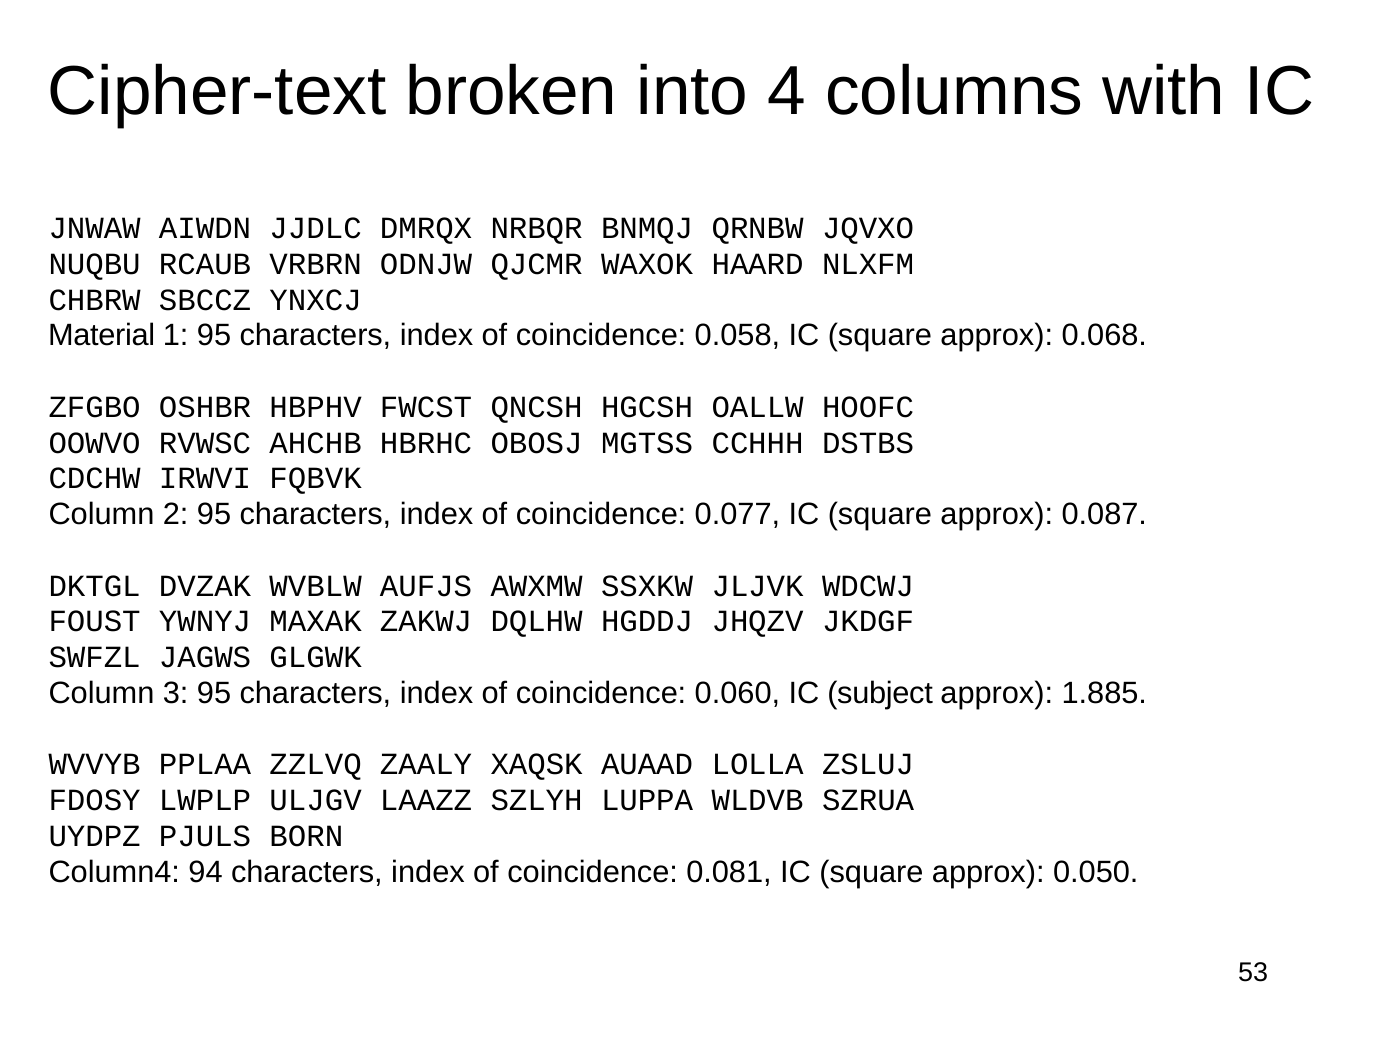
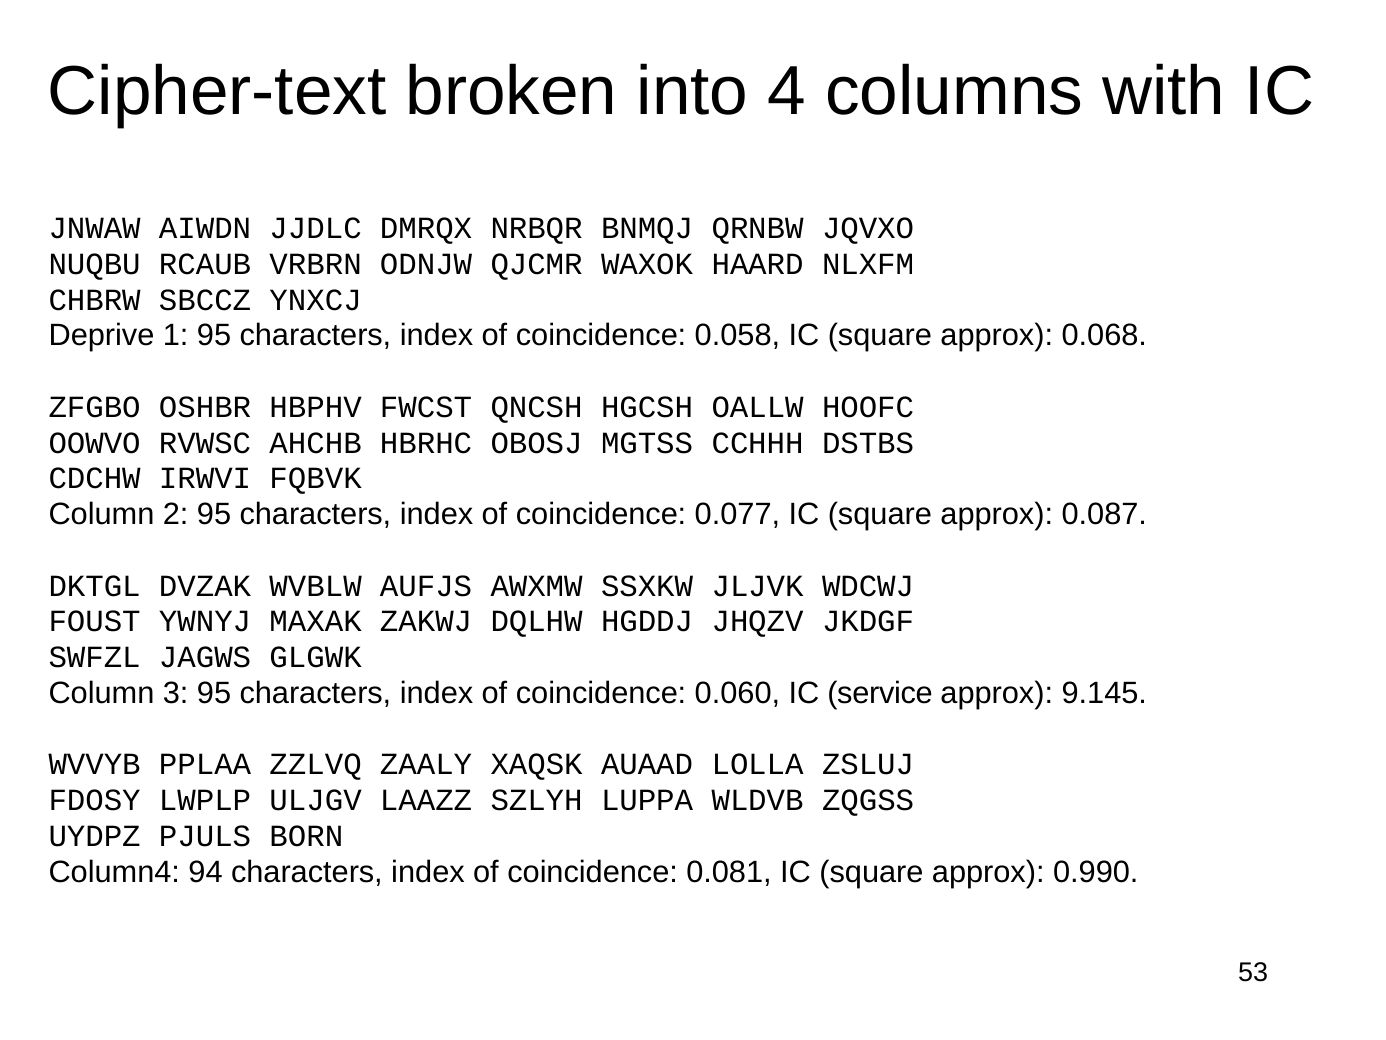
Material: Material -> Deprive (102, 336)
subject: subject -> service (880, 693)
1.885: 1.885 -> 9.145 (1104, 693)
SZRUA: SZRUA -> ZQGSS (868, 800)
0.050: 0.050 -> 0.990 (1096, 872)
